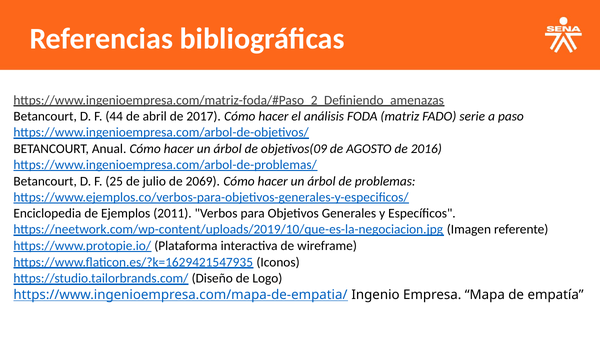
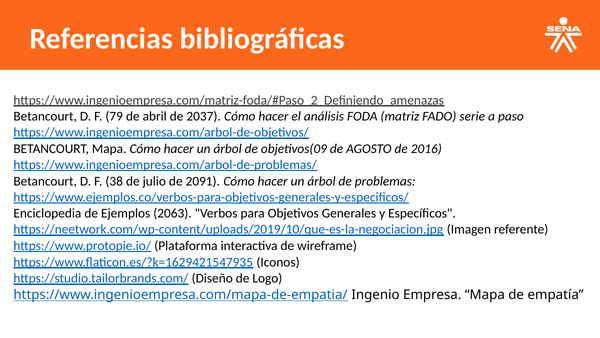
44: 44 -> 79 (114, 116)
2017: 2017 -> 2037 (204, 116)
BETANCOURT Anual: Anual -> Mapa (109, 149)
25: 25 -> 38 (114, 181)
2069: 2069 -> 2091 (203, 181)
2011: 2011 -> 2063 (173, 213)
